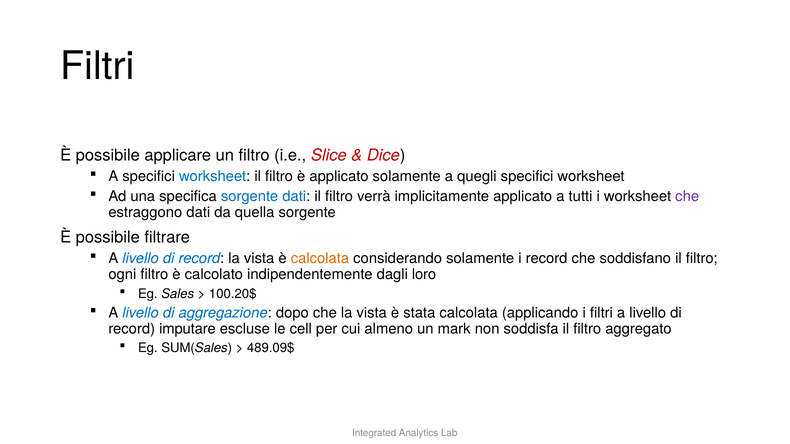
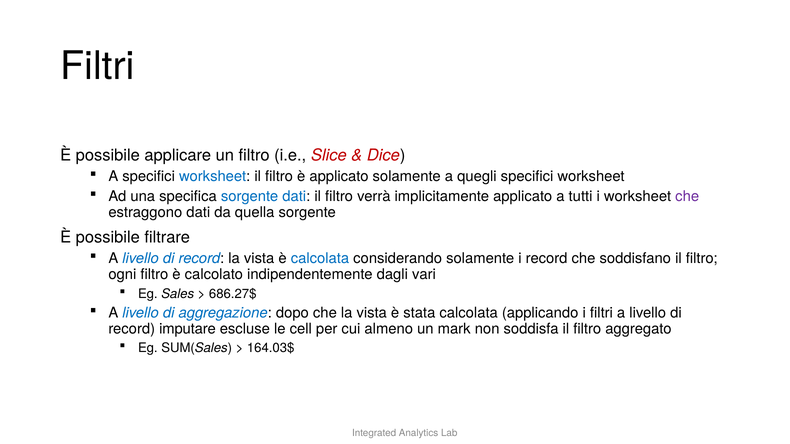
calcolata colour: orange -> blue (320, 259)
loro: loro -> vari (424, 275)
100.20$: 100.20$ -> 686.27$ (233, 294)
489.09$: 489.09$ -> 164.03$ (271, 348)
